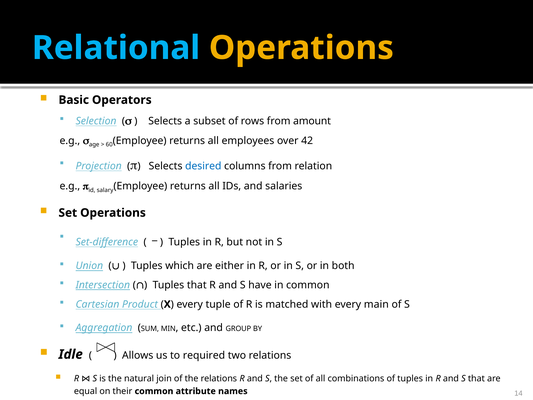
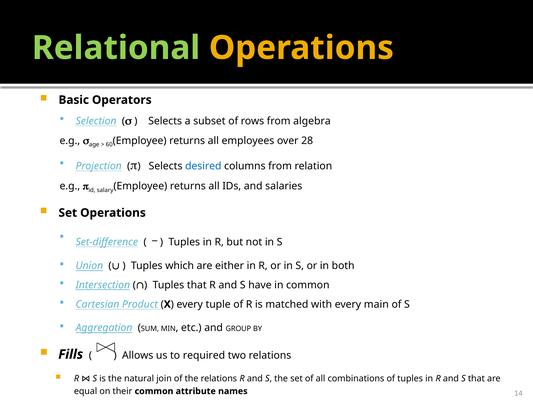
Relational colour: light blue -> light green (116, 48)
amount: amount -> algebra (312, 121)
42: 42 -> 28 (307, 141)
Idle: Idle -> Fills (71, 354)
